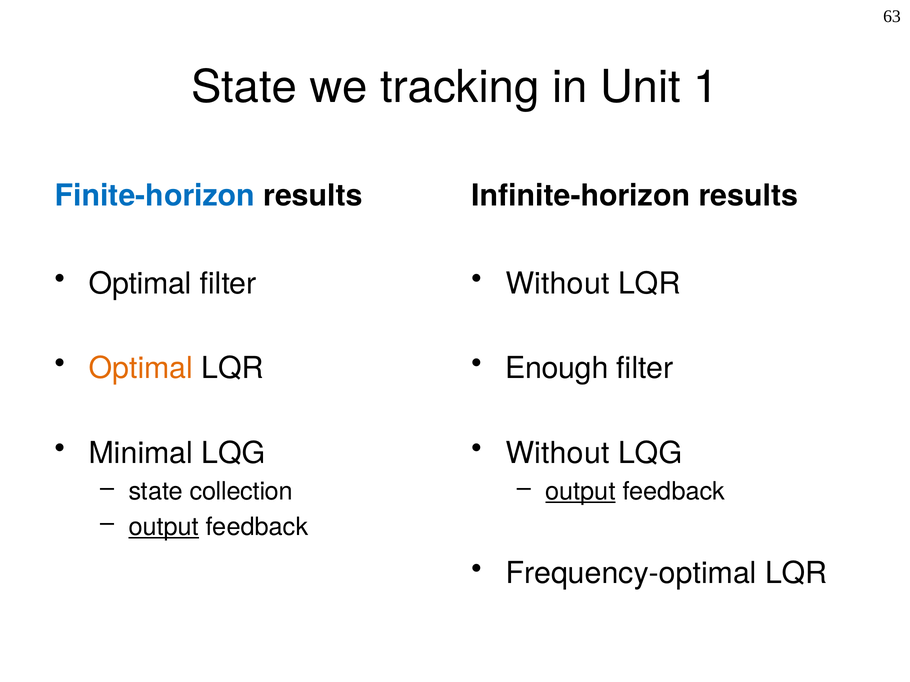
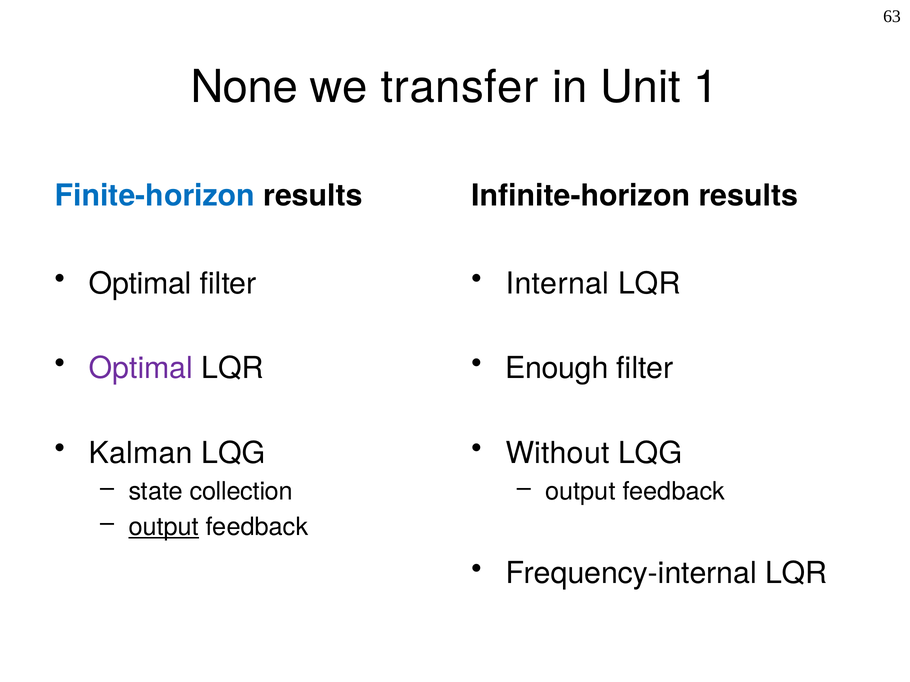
State: State -> None (244, 87)
tracking: tracking -> transfer (460, 87)
Without: Without -> Internal (557, 284)
Optimal colour: orange -> purple (141, 369)
Minimal: Minimal -> Kalman (141, 454)
output underline: present -> none (580, 492)
Frequency-optimal: Frequency-optimal -> Frequency-internal (631, 574)
